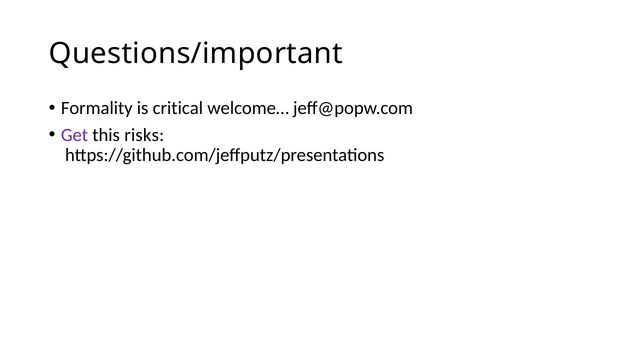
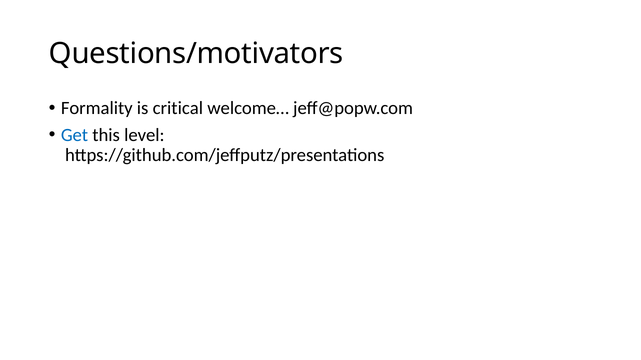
Questions/important: Questions/important -> Questions/motivators (196, 54)
Get colour: purple -> blue (74, 135)
risks: risks -> level (144, 135)
